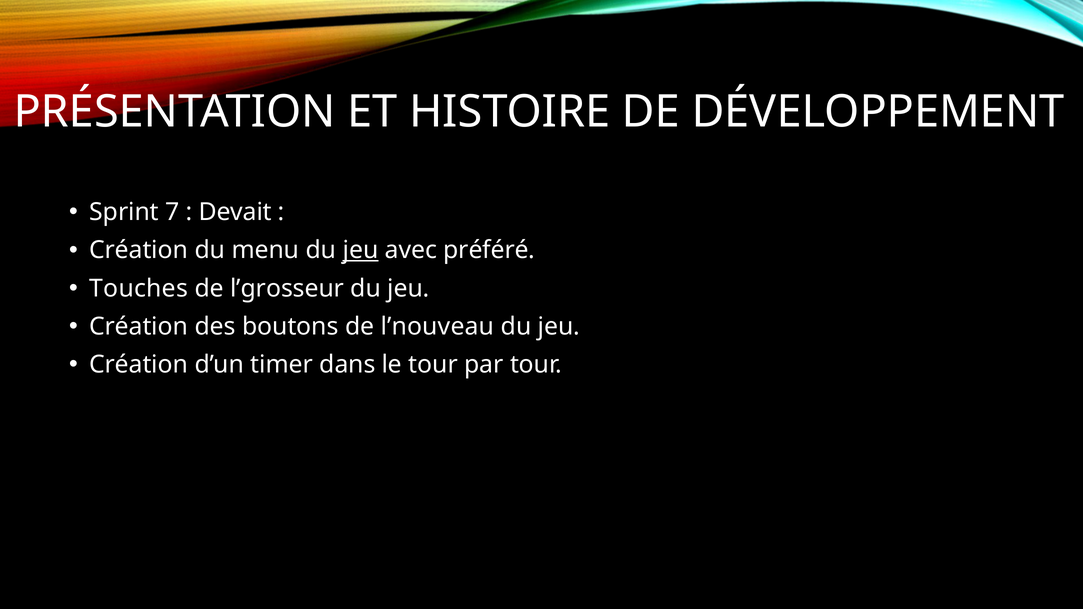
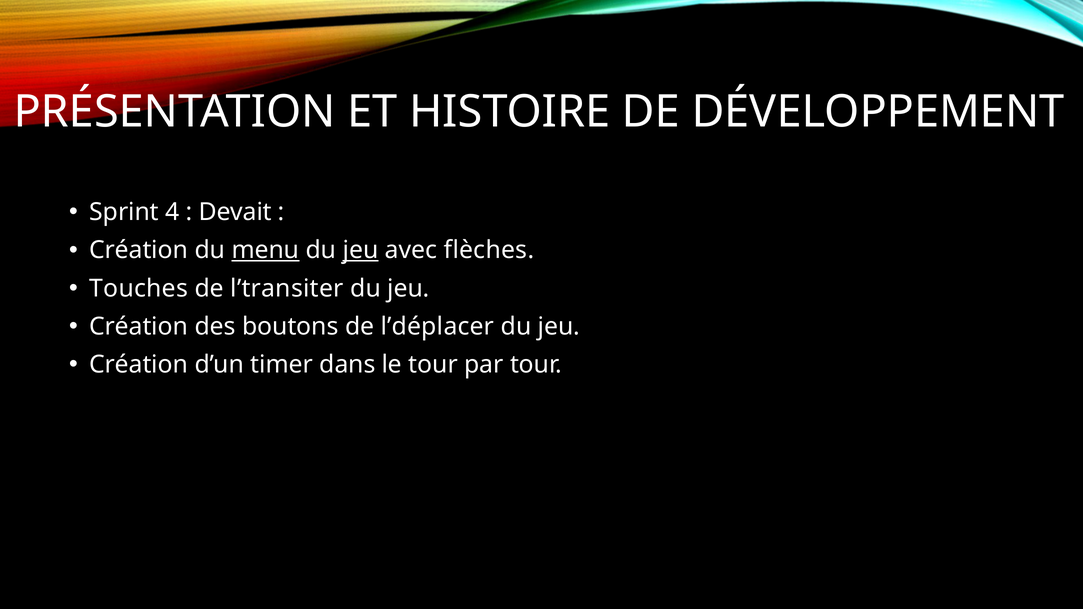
7: 7 -> 4 (172, 212)
menu underline: none -> present (265, 250)
préféré: préféré -> flèches (489, 250)
l’grosseur: l’grosseur -> l’transiter (287, 288)
l’nouveau: l’nouveau -> l’déplacer (437, 326)
